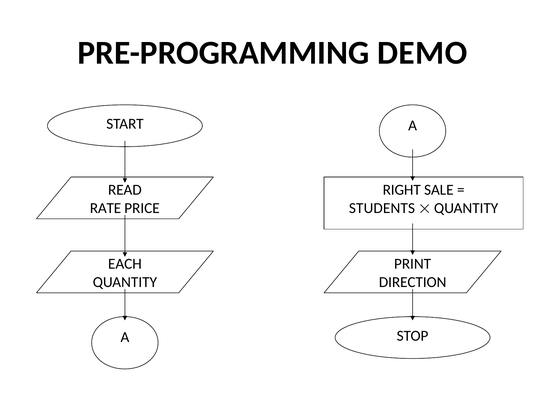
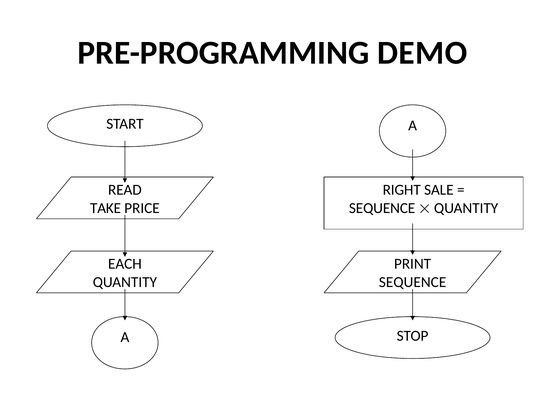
RATE: RATE -> TAKE (106, 208)
STUDENTS: STUDENTS -> SEQUENCE (382, 208)
DIRECTION: DIRECTION -> SEQUENCE (413, 282)
